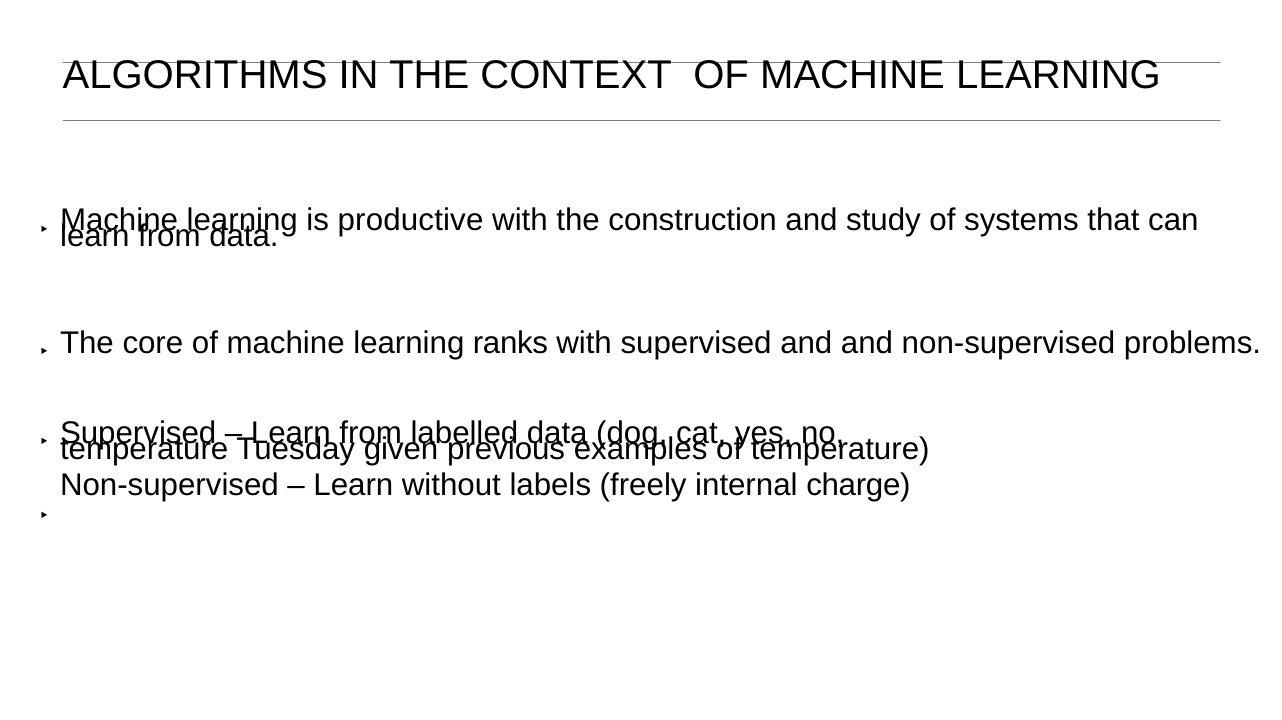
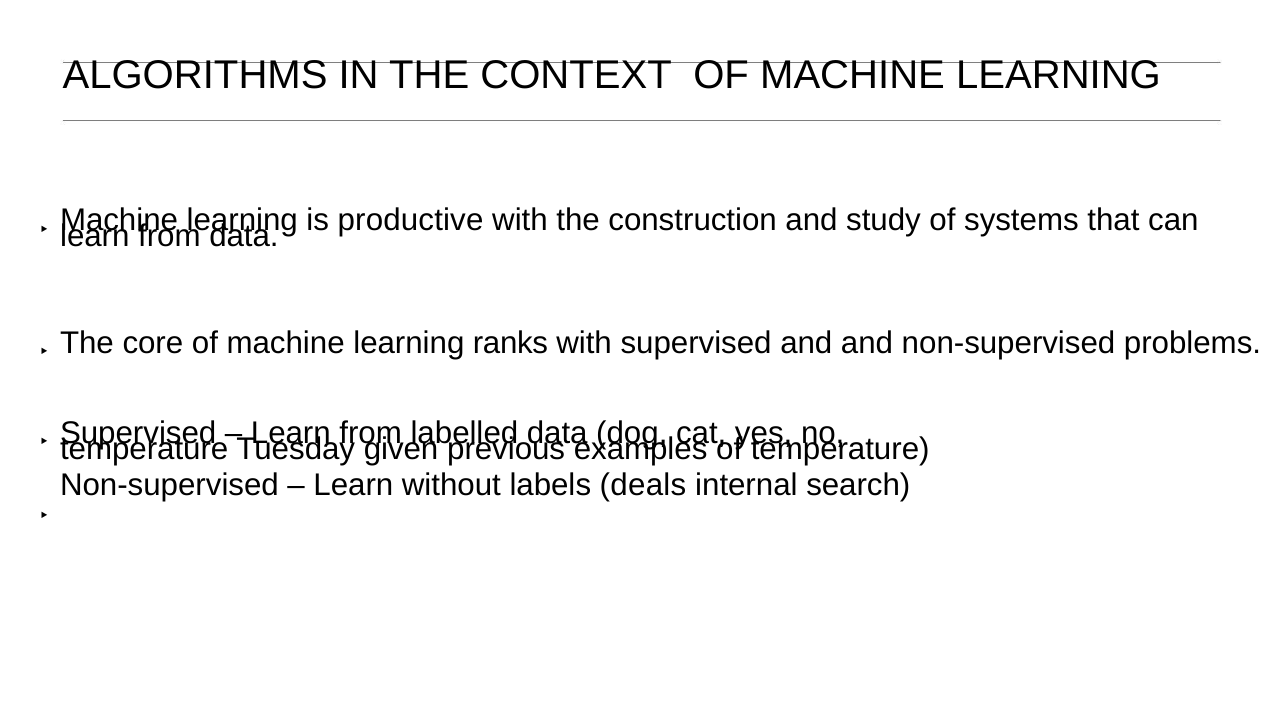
freely: freely -> deals (643, 486)
charge: charge -> search (858, 486)
